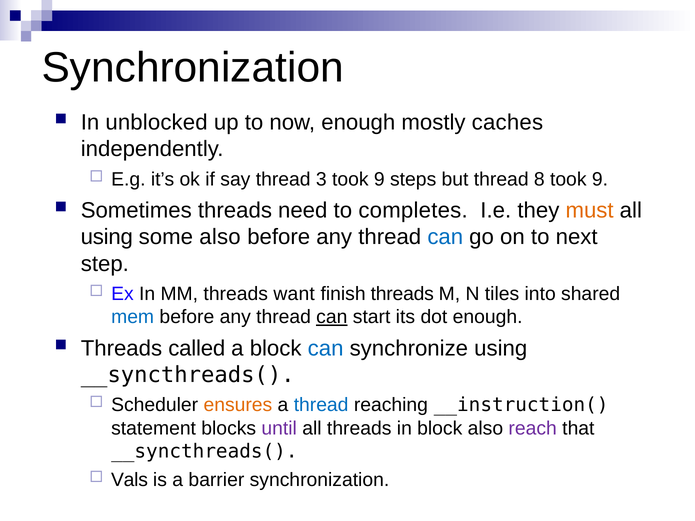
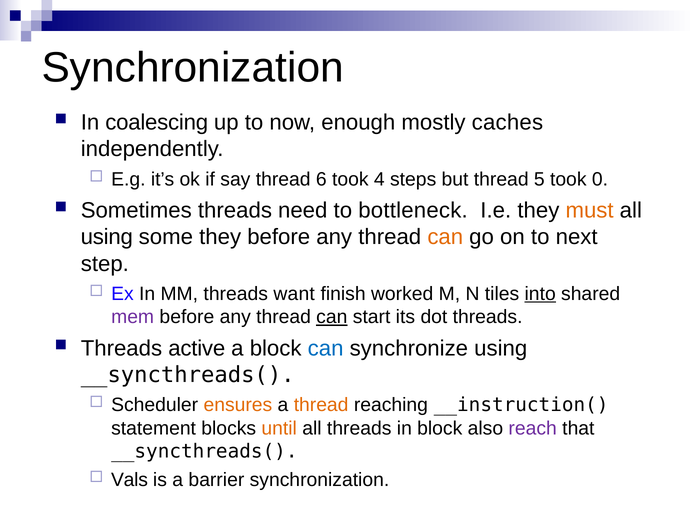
unblocked: unblocked -> coalescing (157, 123)
3: 3 -> 6 (321, 179)
9: 9 -> 4 (379, 179)
8: 8 -> 5 (539, 179)
9: 9 -> 0 (600, 179)
completes: completes -> bottleneck (413, 211)
some also: also -> they (220, 237)
can colour: blue -> orange (445, 237)
finish threads: threads -> worked (402, 294)
into underline: none -> present (540, 294)
mem colour: blue -> purple (133, 317)
dot enough: enough -> threads (488, 317)
called: called -> active (197, 348)
thread colour: blue -> orange (321, 405)
until colour: purple -> orange (279, 428)
